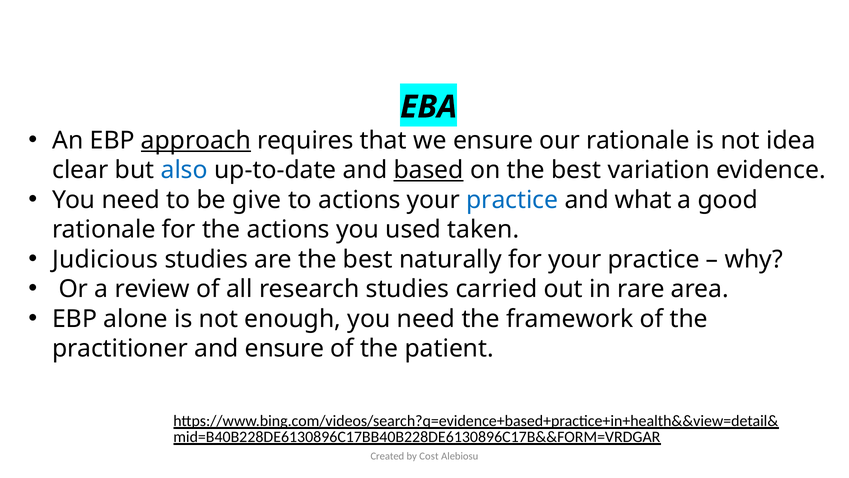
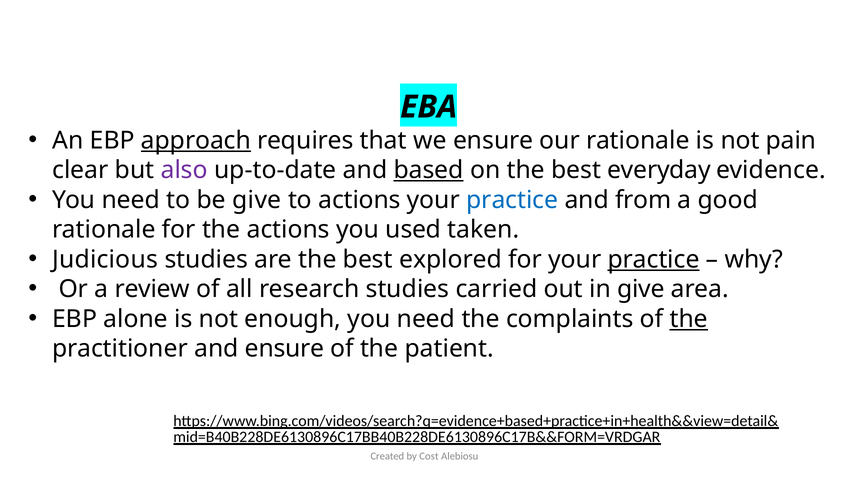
idea: idea -> pain (791, 140)
also colour: blue -> purple (184, 170)
variation: variation -> everyday (659, 170)
what: what -> from (643, 200)
naturally: naturally -> explored (450, 259)
practice underline: none -> present (654, 259)
in rare: rare -> give (641, 289)
framework: framework -> complaints (570, 319)
the underline: none -> present (689, 319)
